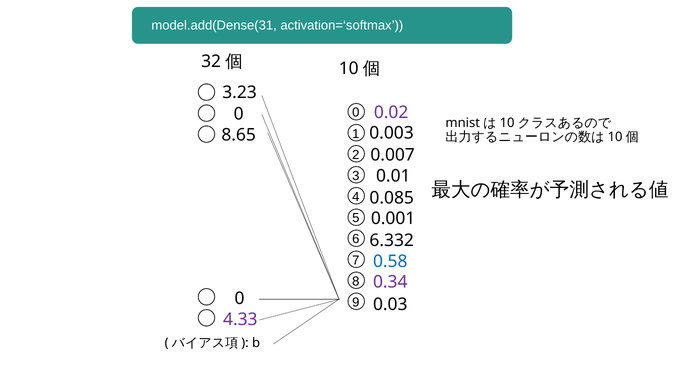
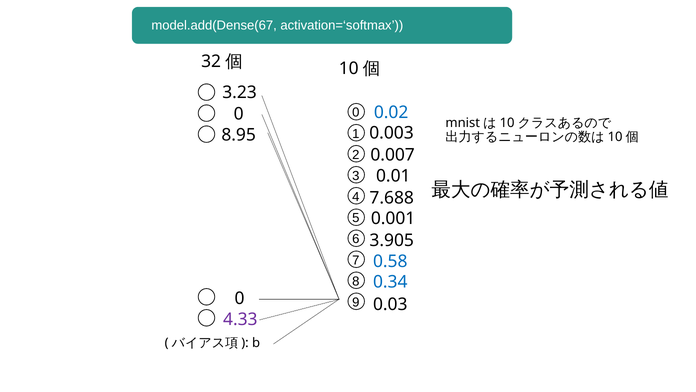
model.add(Dense(31: model.add(Dense(31 -> model.add(Dense(67 (214, 25)
0.02 colour: purple -> blue (391, 112)
8.65: 8.65 -> 8.95 (239, 135)
0.085: 0.085 -> 7.688 (392, 198)
6.332: 6.332 -> 3.905 (392, 240)
0.34 colour: purple -> blue (390, 281)
